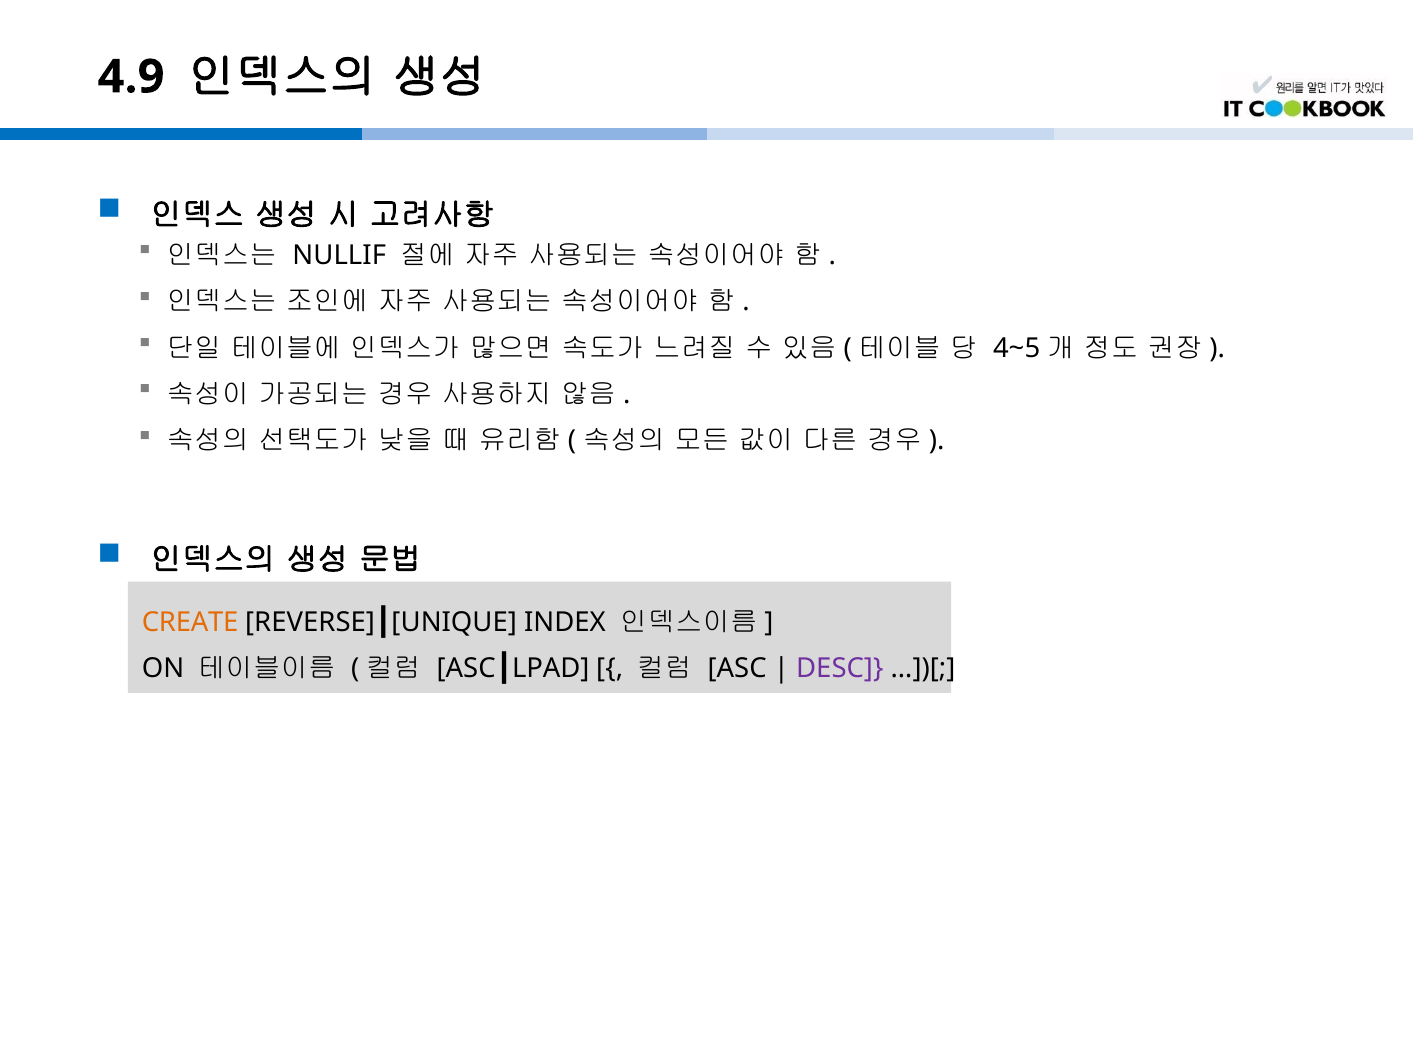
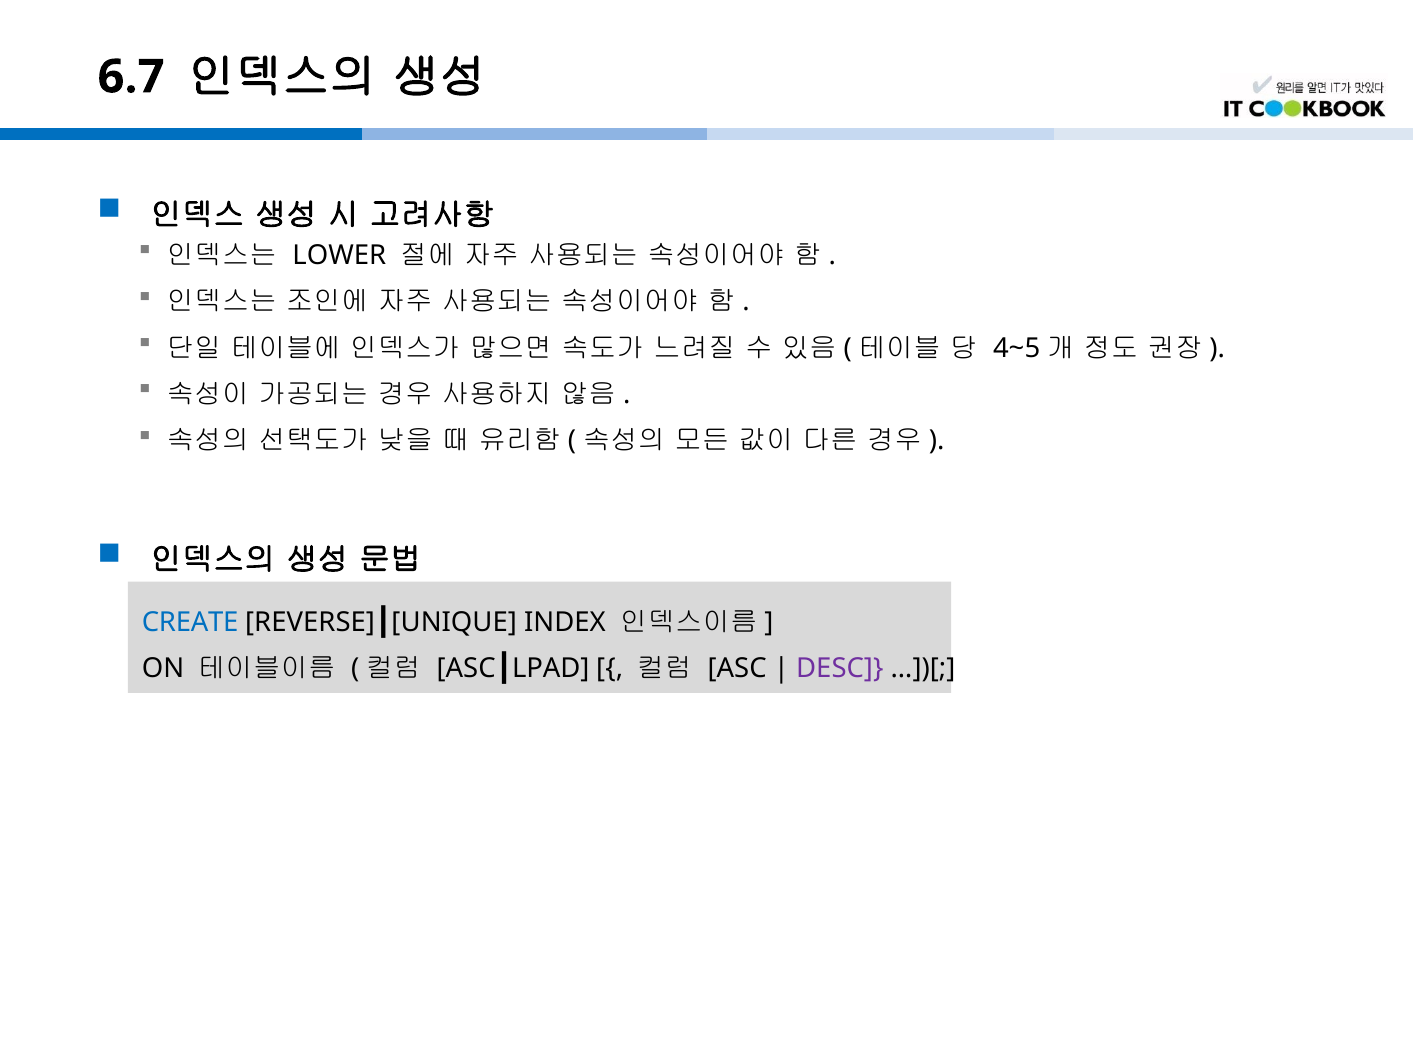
4.9: 4.9 -> 6.7 (131, 77)
NULLIF: NULLIF -> LOWER (339, 255)
CREATE colour: orange -> blue (190, 622)
